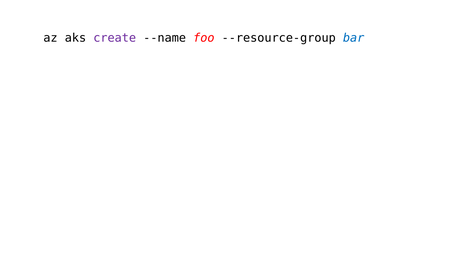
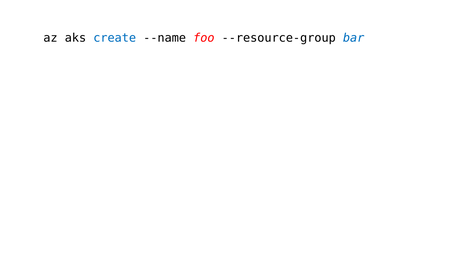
create colour: purple -> blue (115, 38)
